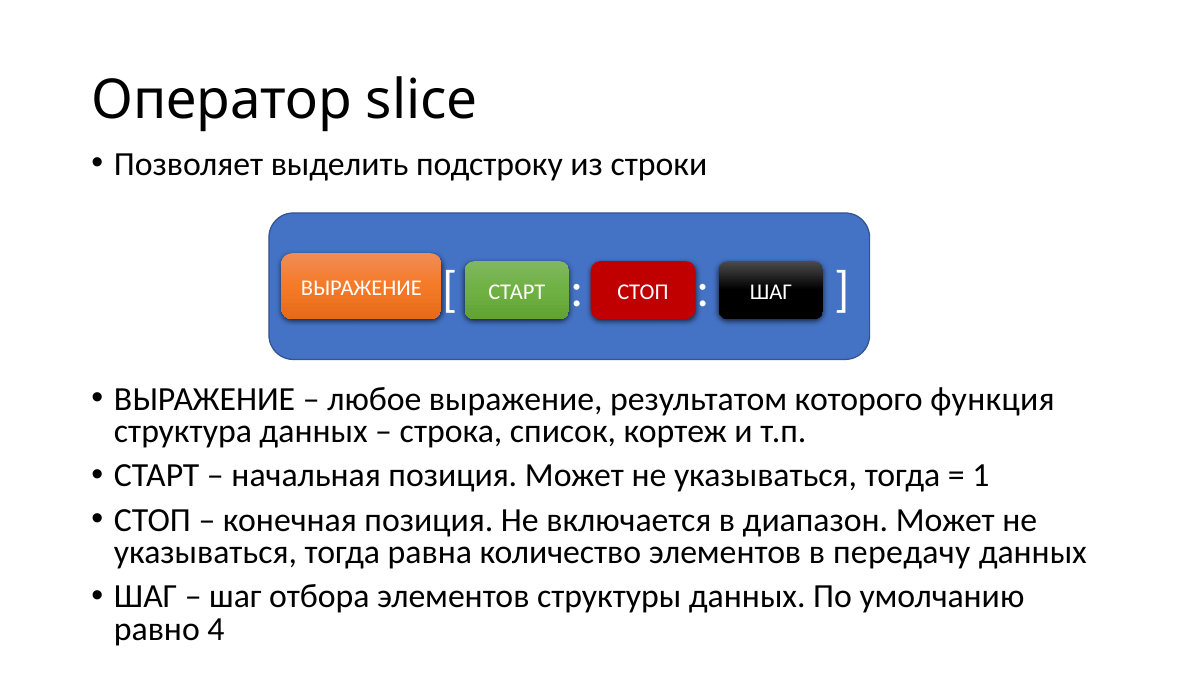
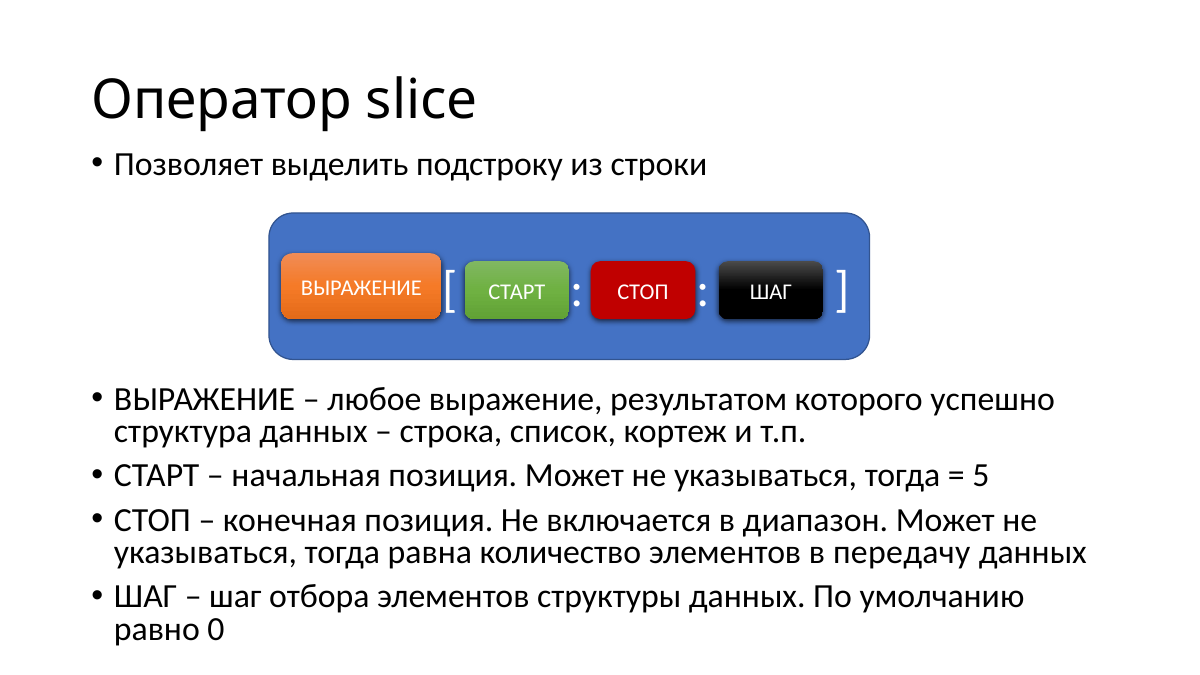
функция: функция -> успешно (993, 399)
1: 1 -> 5 (981, 476)
4: 4 -> 0 (216, 630)
